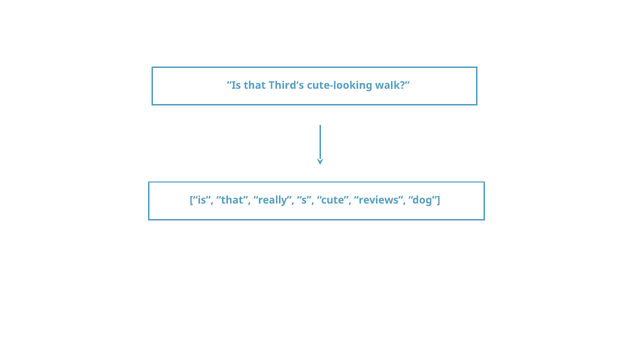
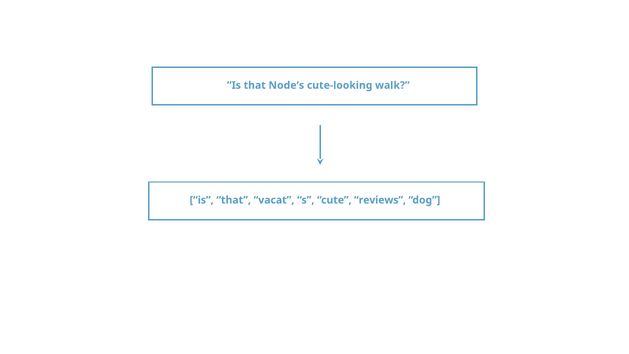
Third’s: Third’s -> Node’s (286, 85)
really: really -> vacat (274, 200)
